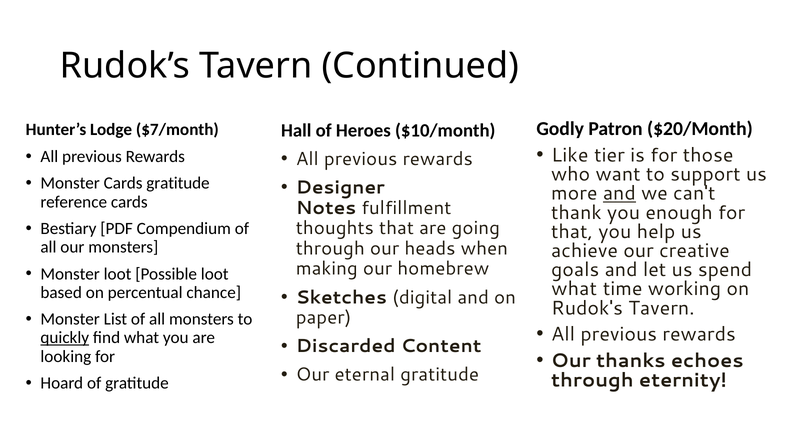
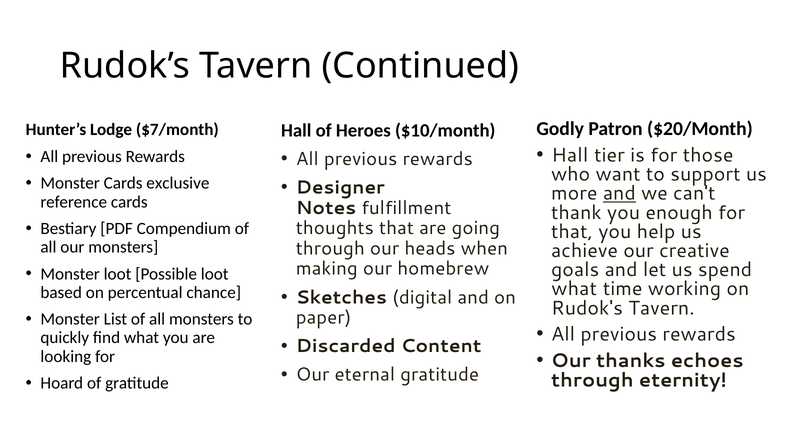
Like: Like -> Hall (570, 155)
Cards gratitude: gratitude -> exclusive (178, 183)
quickly underline: present -> none (65, 337)
